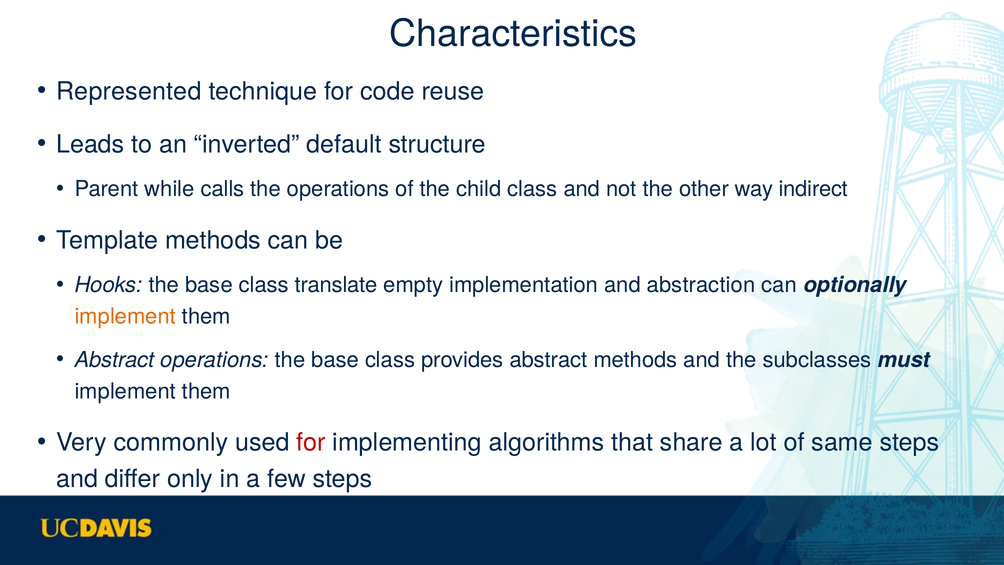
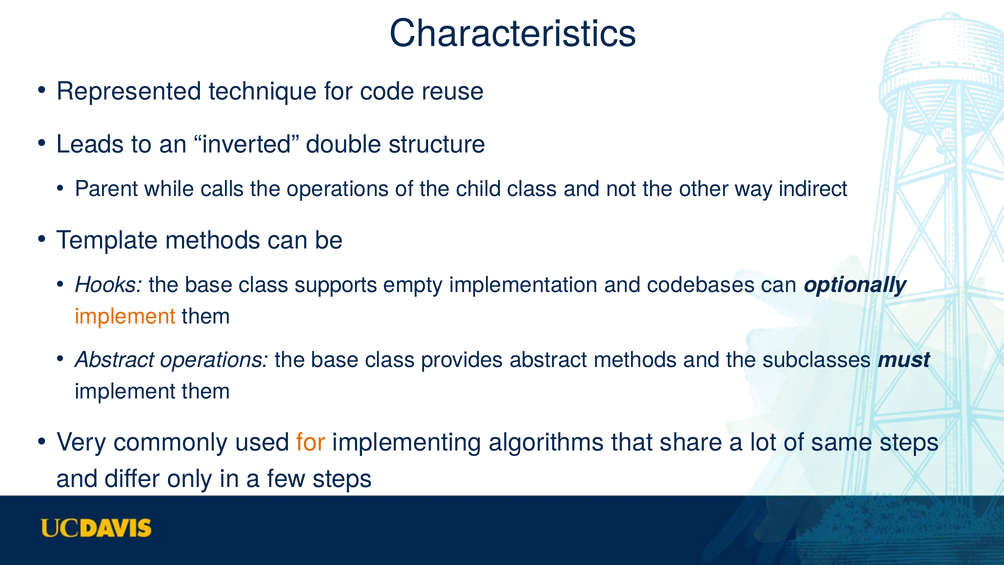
default: default -> double (344, 144)
translate: translate -> supports (336, 285)
abstraction: abstraction -> codebases (701, 285)
for colour: red -> orange (311, 442)
